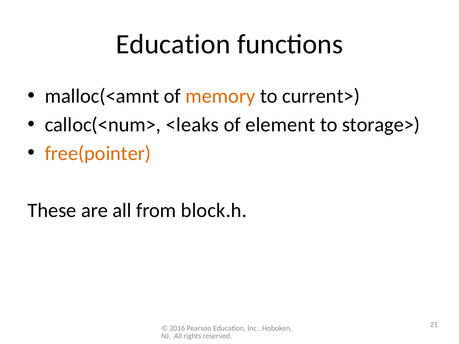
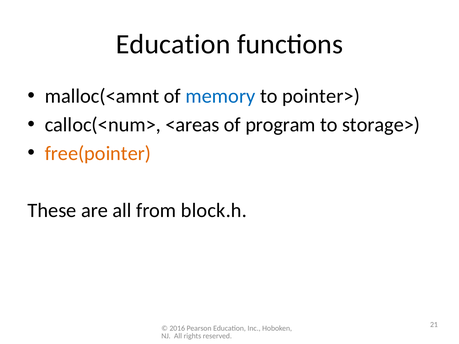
memory colour: orange -> blue (220, 96)
current>: current> -> pointer> (321, 96)
<leaks: <leaks -> <areas (193, 125)
element: element -> program (281, 125)
